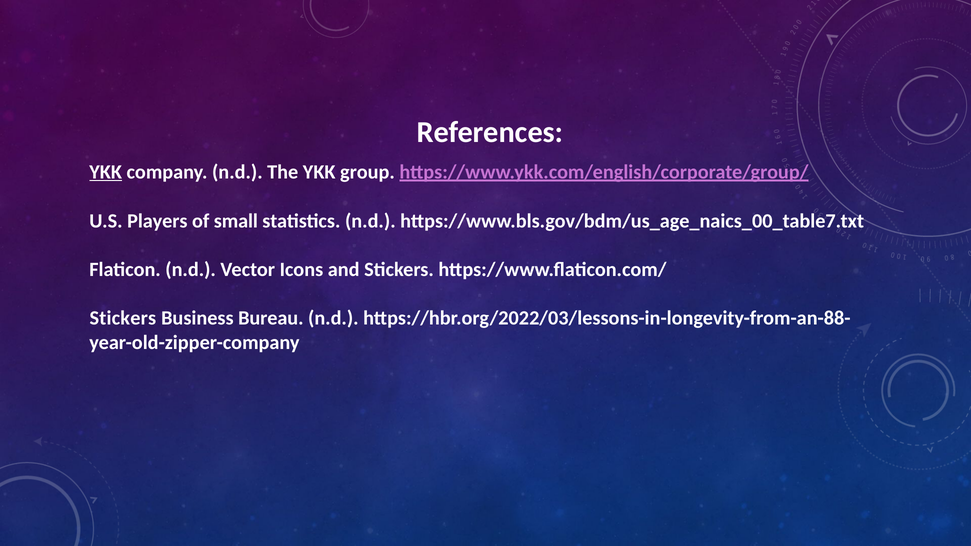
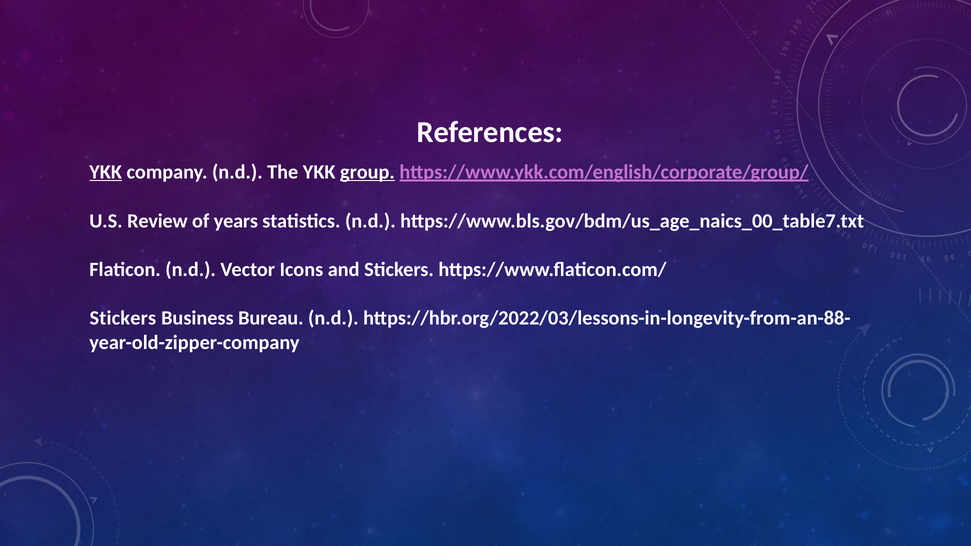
group underline: none -> present (367, 172)
Players: Players -> Review (157, 221)
small: small -> years (236, 221)
